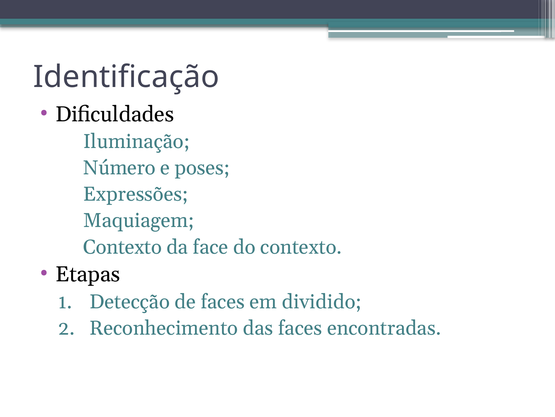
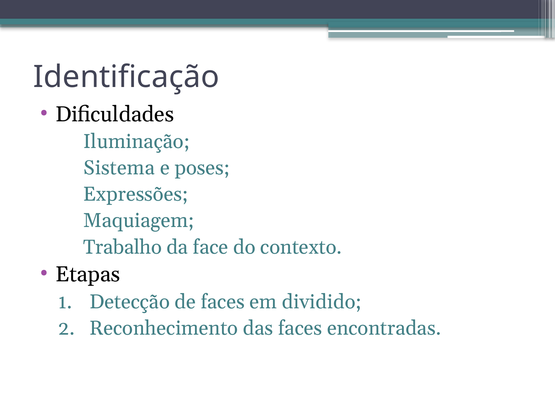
Número: Número -> Sistema (119, 168)
Contexto: Contexto -> Trabalho (123, 247)
